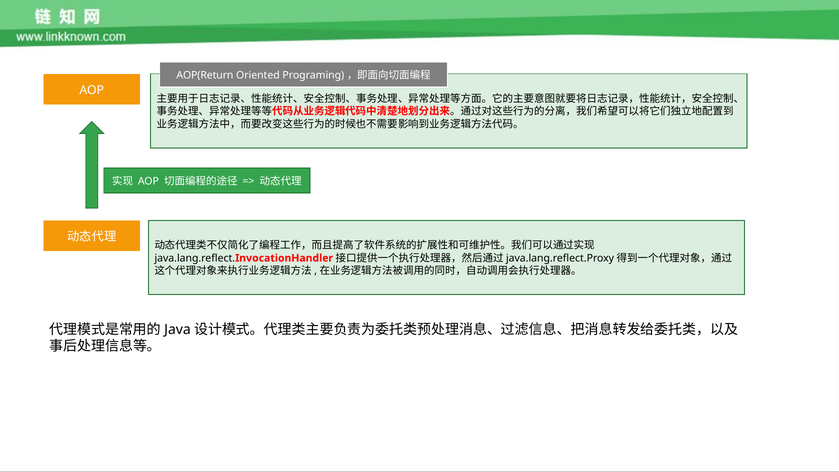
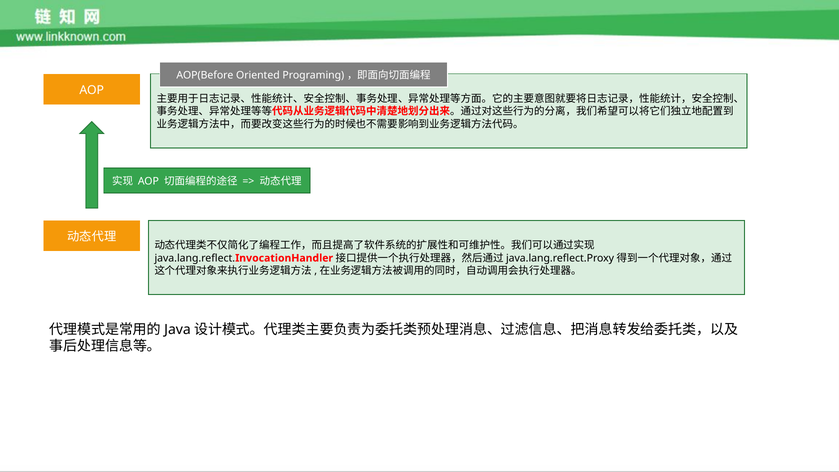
AOP(Return: AOP(Return -> AOP(Before (205, 75)
